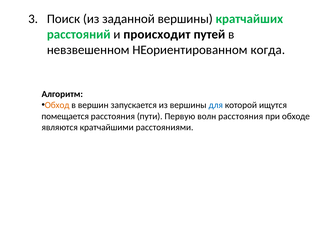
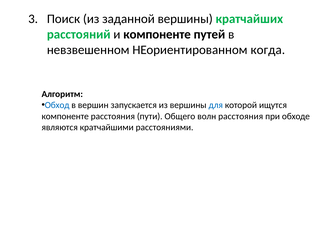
и происходит: происходит -> компоненте (157, 34)
Обход colour: orange -> blue (57, 105)
помещается: помещается -> компоненте (65, 116)
Первую: Первую -> Общего (180, 116)
